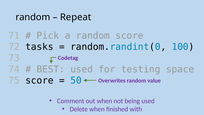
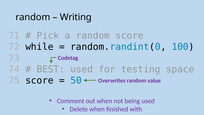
Repeat: Repeat -> Writing (76, 17)
tasks: tasks -> while (39, 47)
